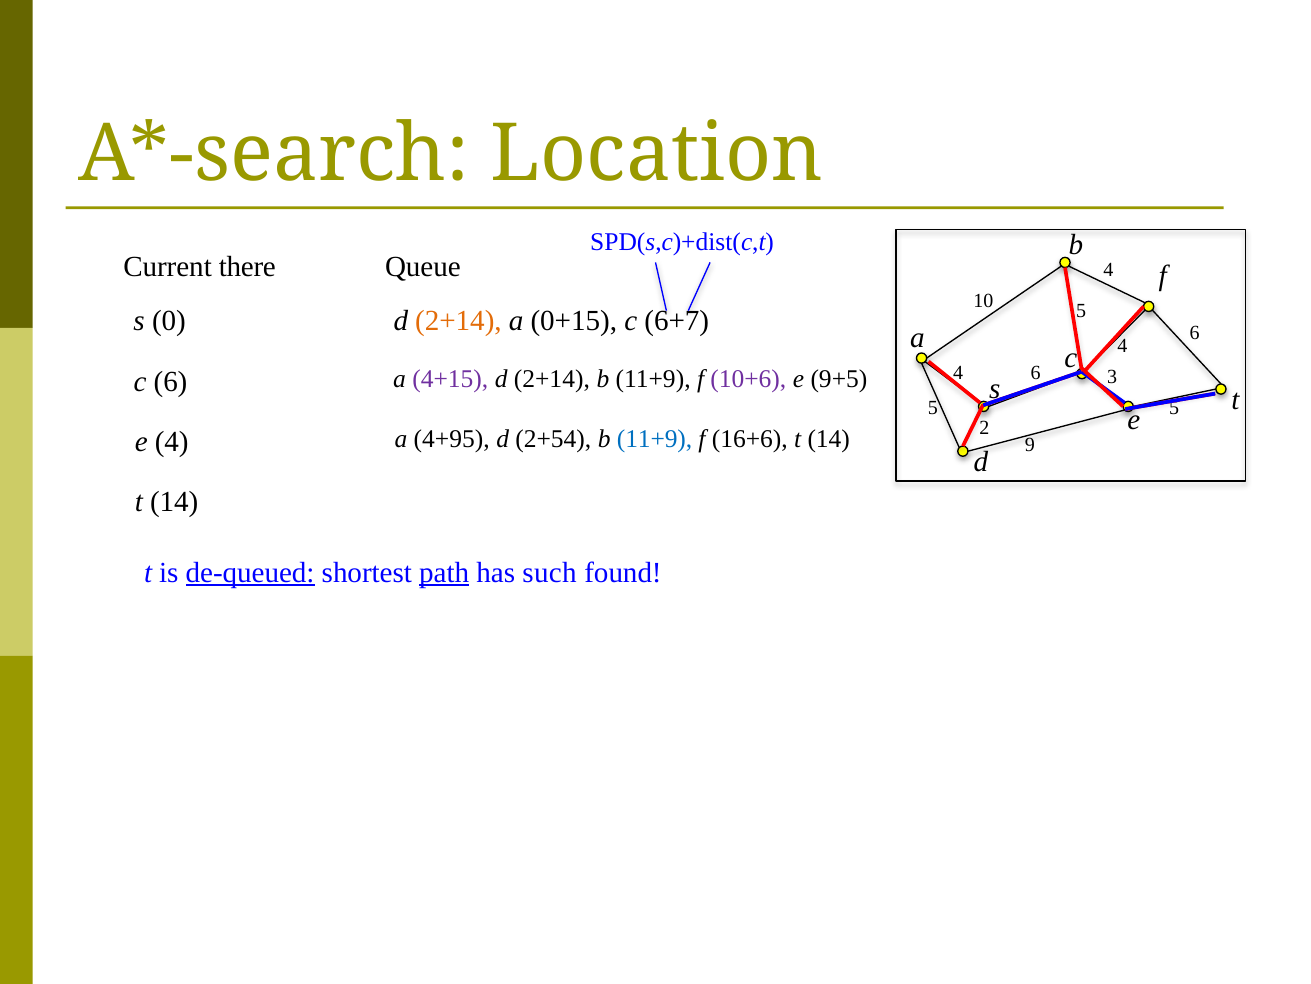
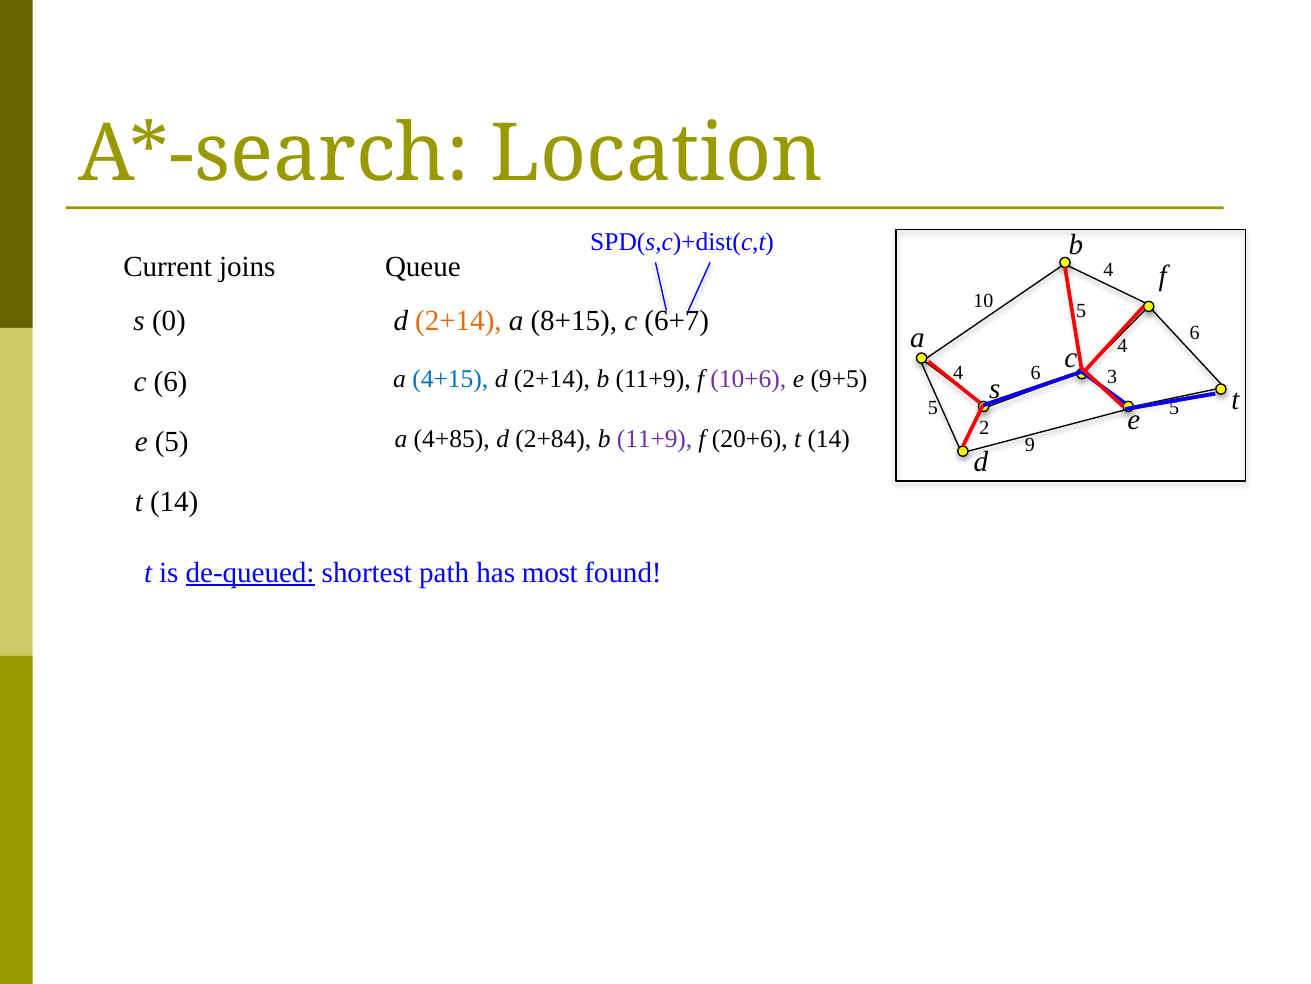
there: there -> joins (247, 266)
0+15: 0+15 -> 8+15 (574, 321)
4+15 colour: purple -> blue (450, 379)
e 4: 4 -> 5 (172, 441)
4+95: 4+95 -> 4+85 (452, 439)
2+54: 2+54 -> 2+84 (553, 439)
11+9 colour: blue -> purple (655, 439)
16+6: 16+6 -> 20+6 (750, 439)
path underline: present -> none (444, 572)
such: such -> most (550, 572)
